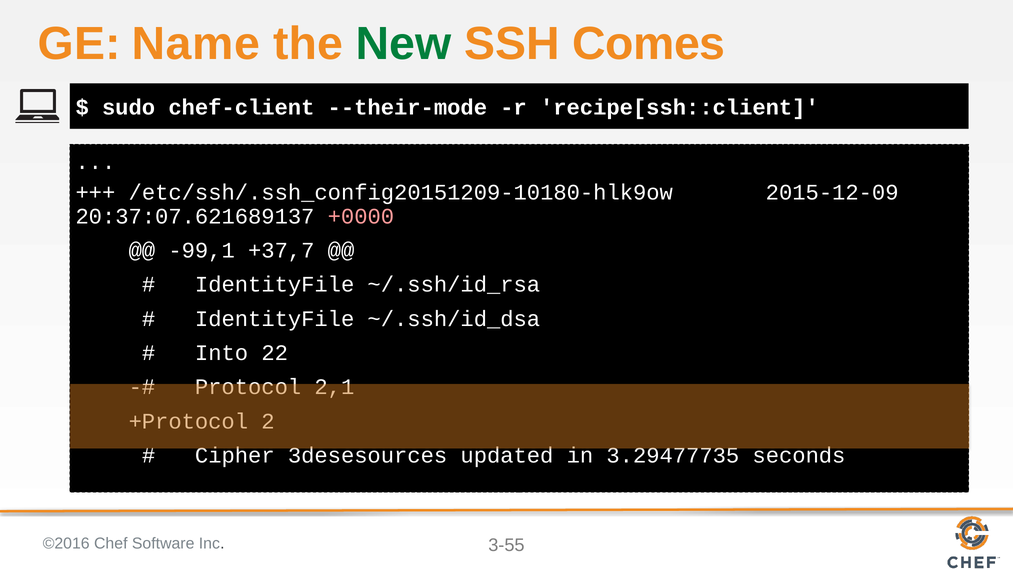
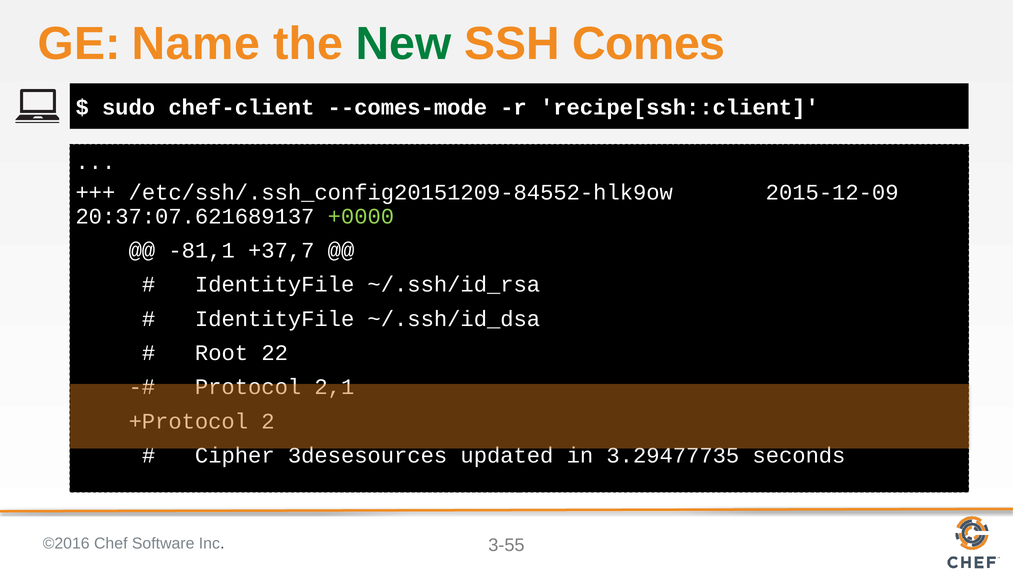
--their-mode: --their-mode -> --comes-mode (407, 108)
/etc/ssh/.ssh_config20151209-10180-hlk9ow: /etc/ssh/.ssh_config20151209-10180-hlk9ow -> /etc/ssh/.ssh_config20151209-84552-hlk9ow (401, 192)
+0000 colour: pink -> light green (361, 216)
-99,1: -99,1 -> -81,1 (202, 250)
Into: Into -> Root (222, 353)
